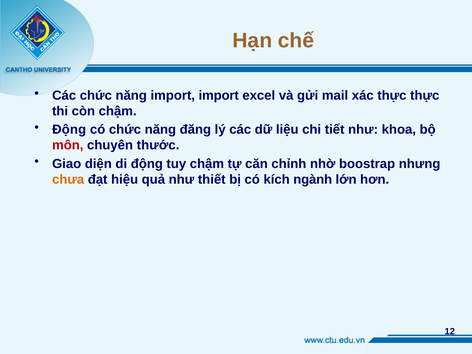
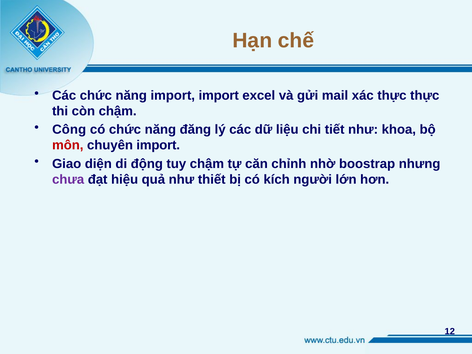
Động: Động -> Công (69, 130)
chuyên thước: thước -> import (158, 145)
chưa colour: orange -> purple (68, 179)
ngành: ngành -> người (313, 179)
